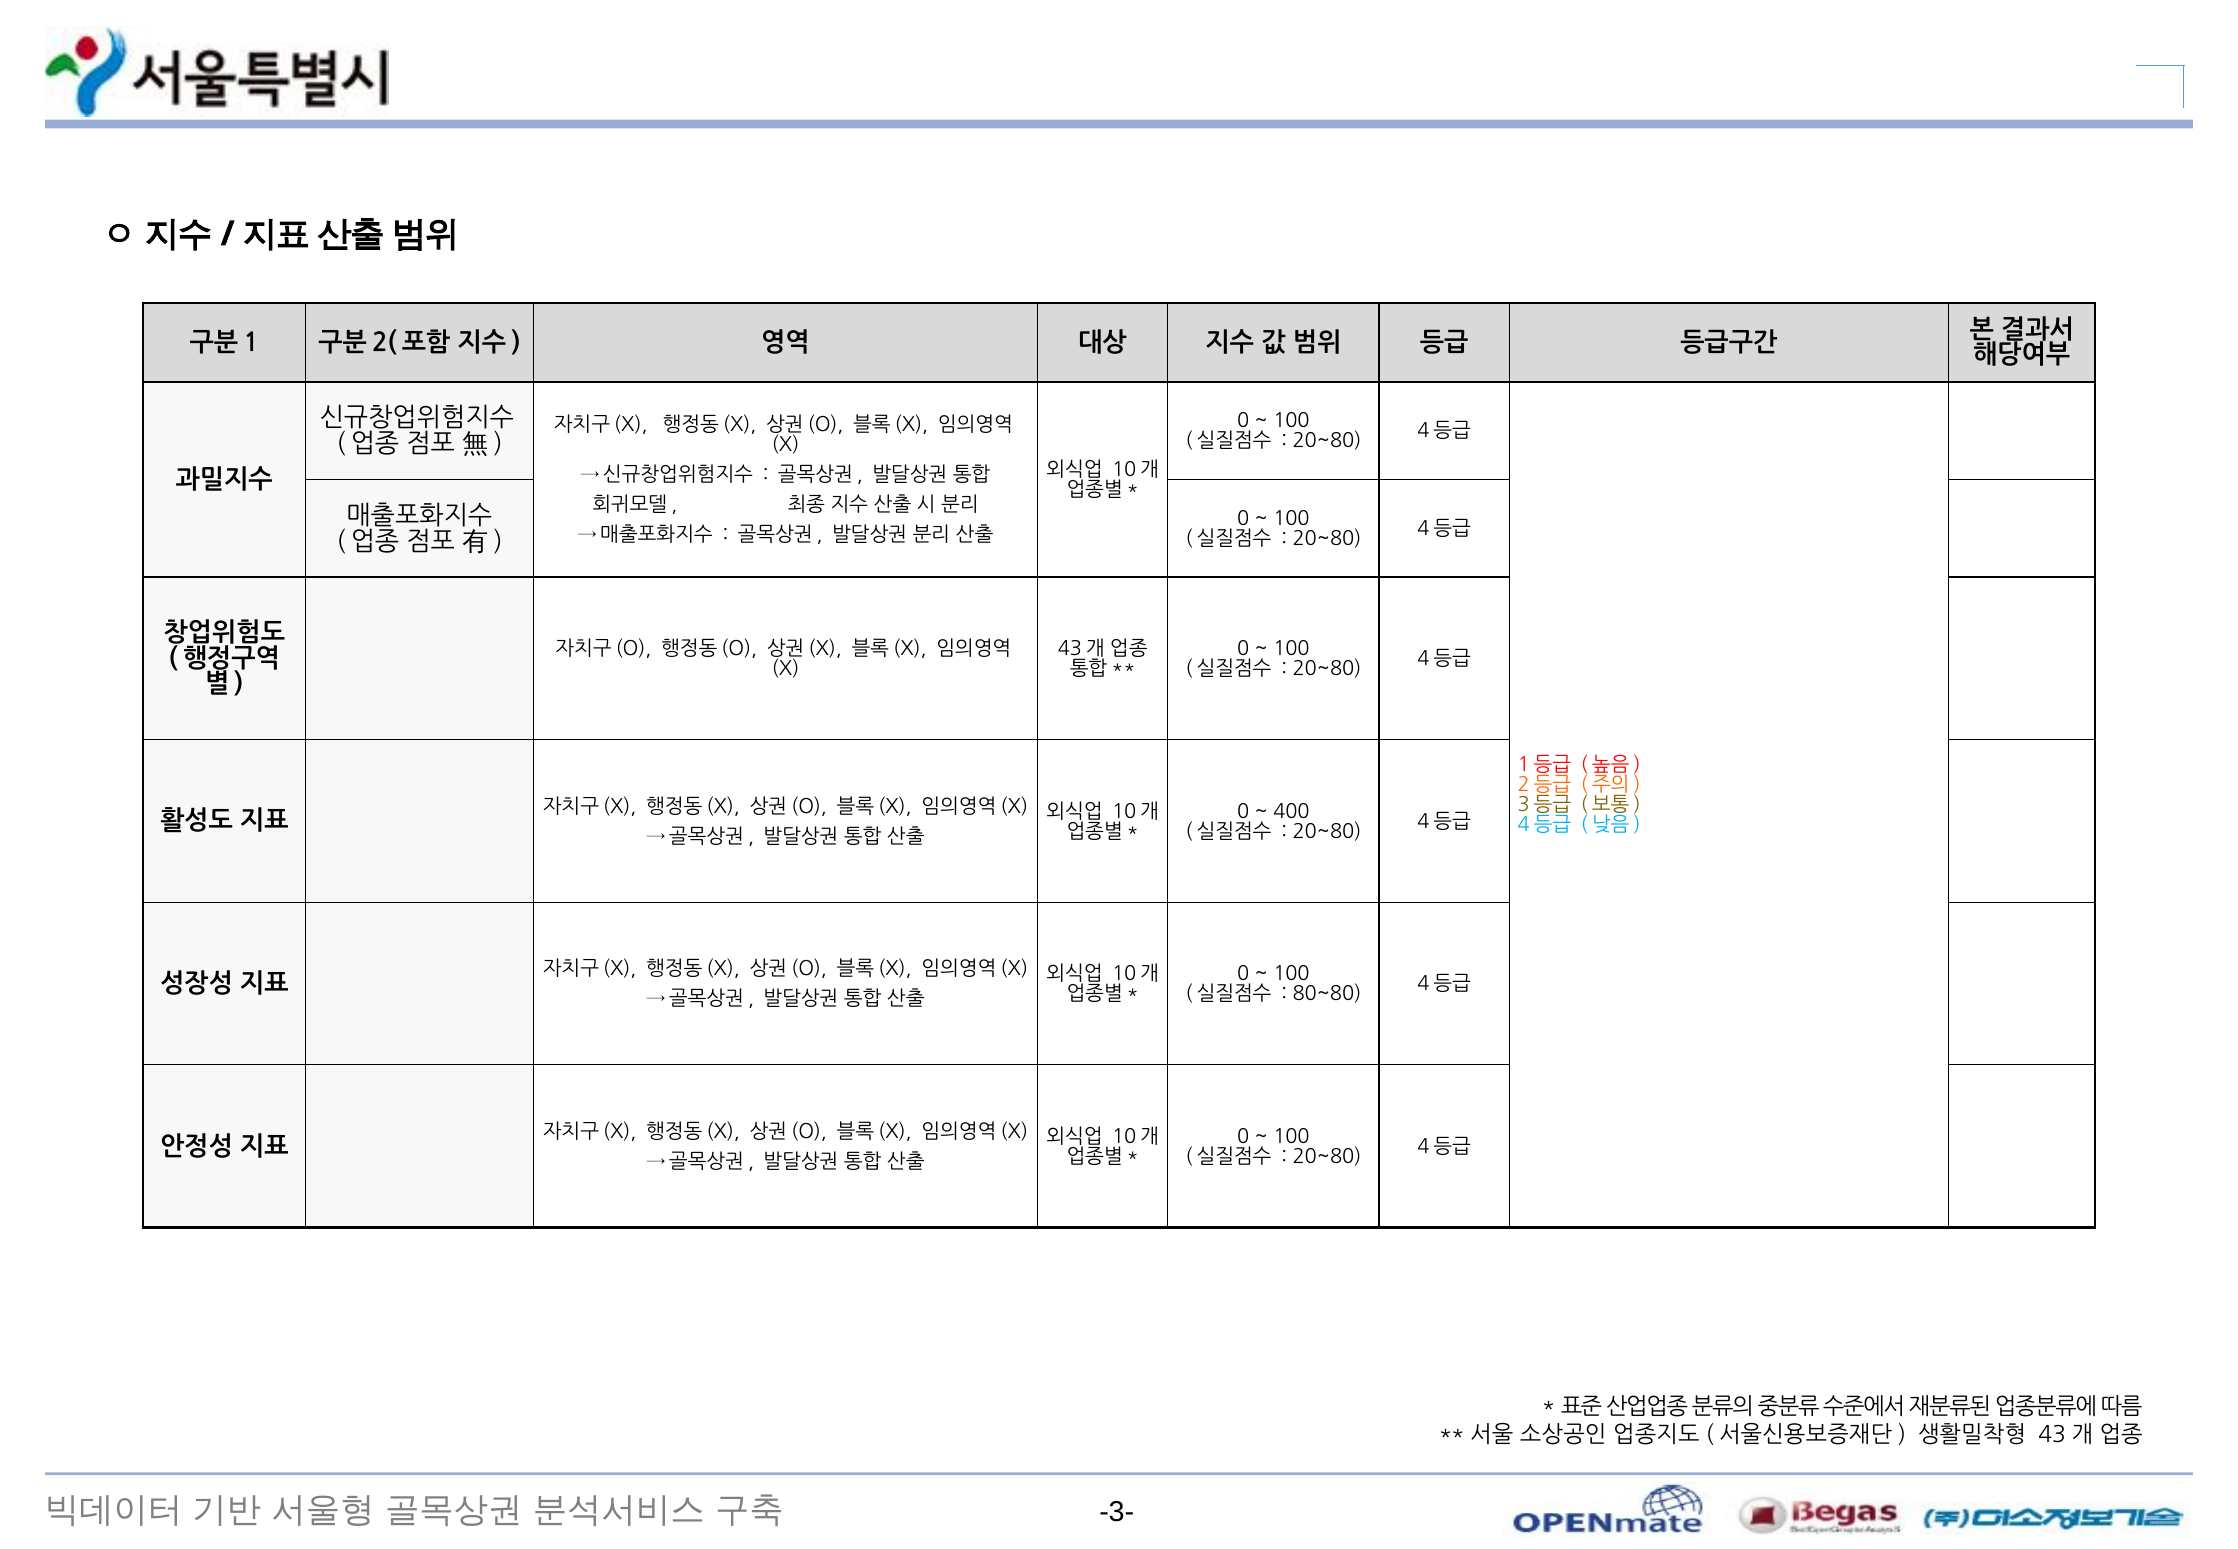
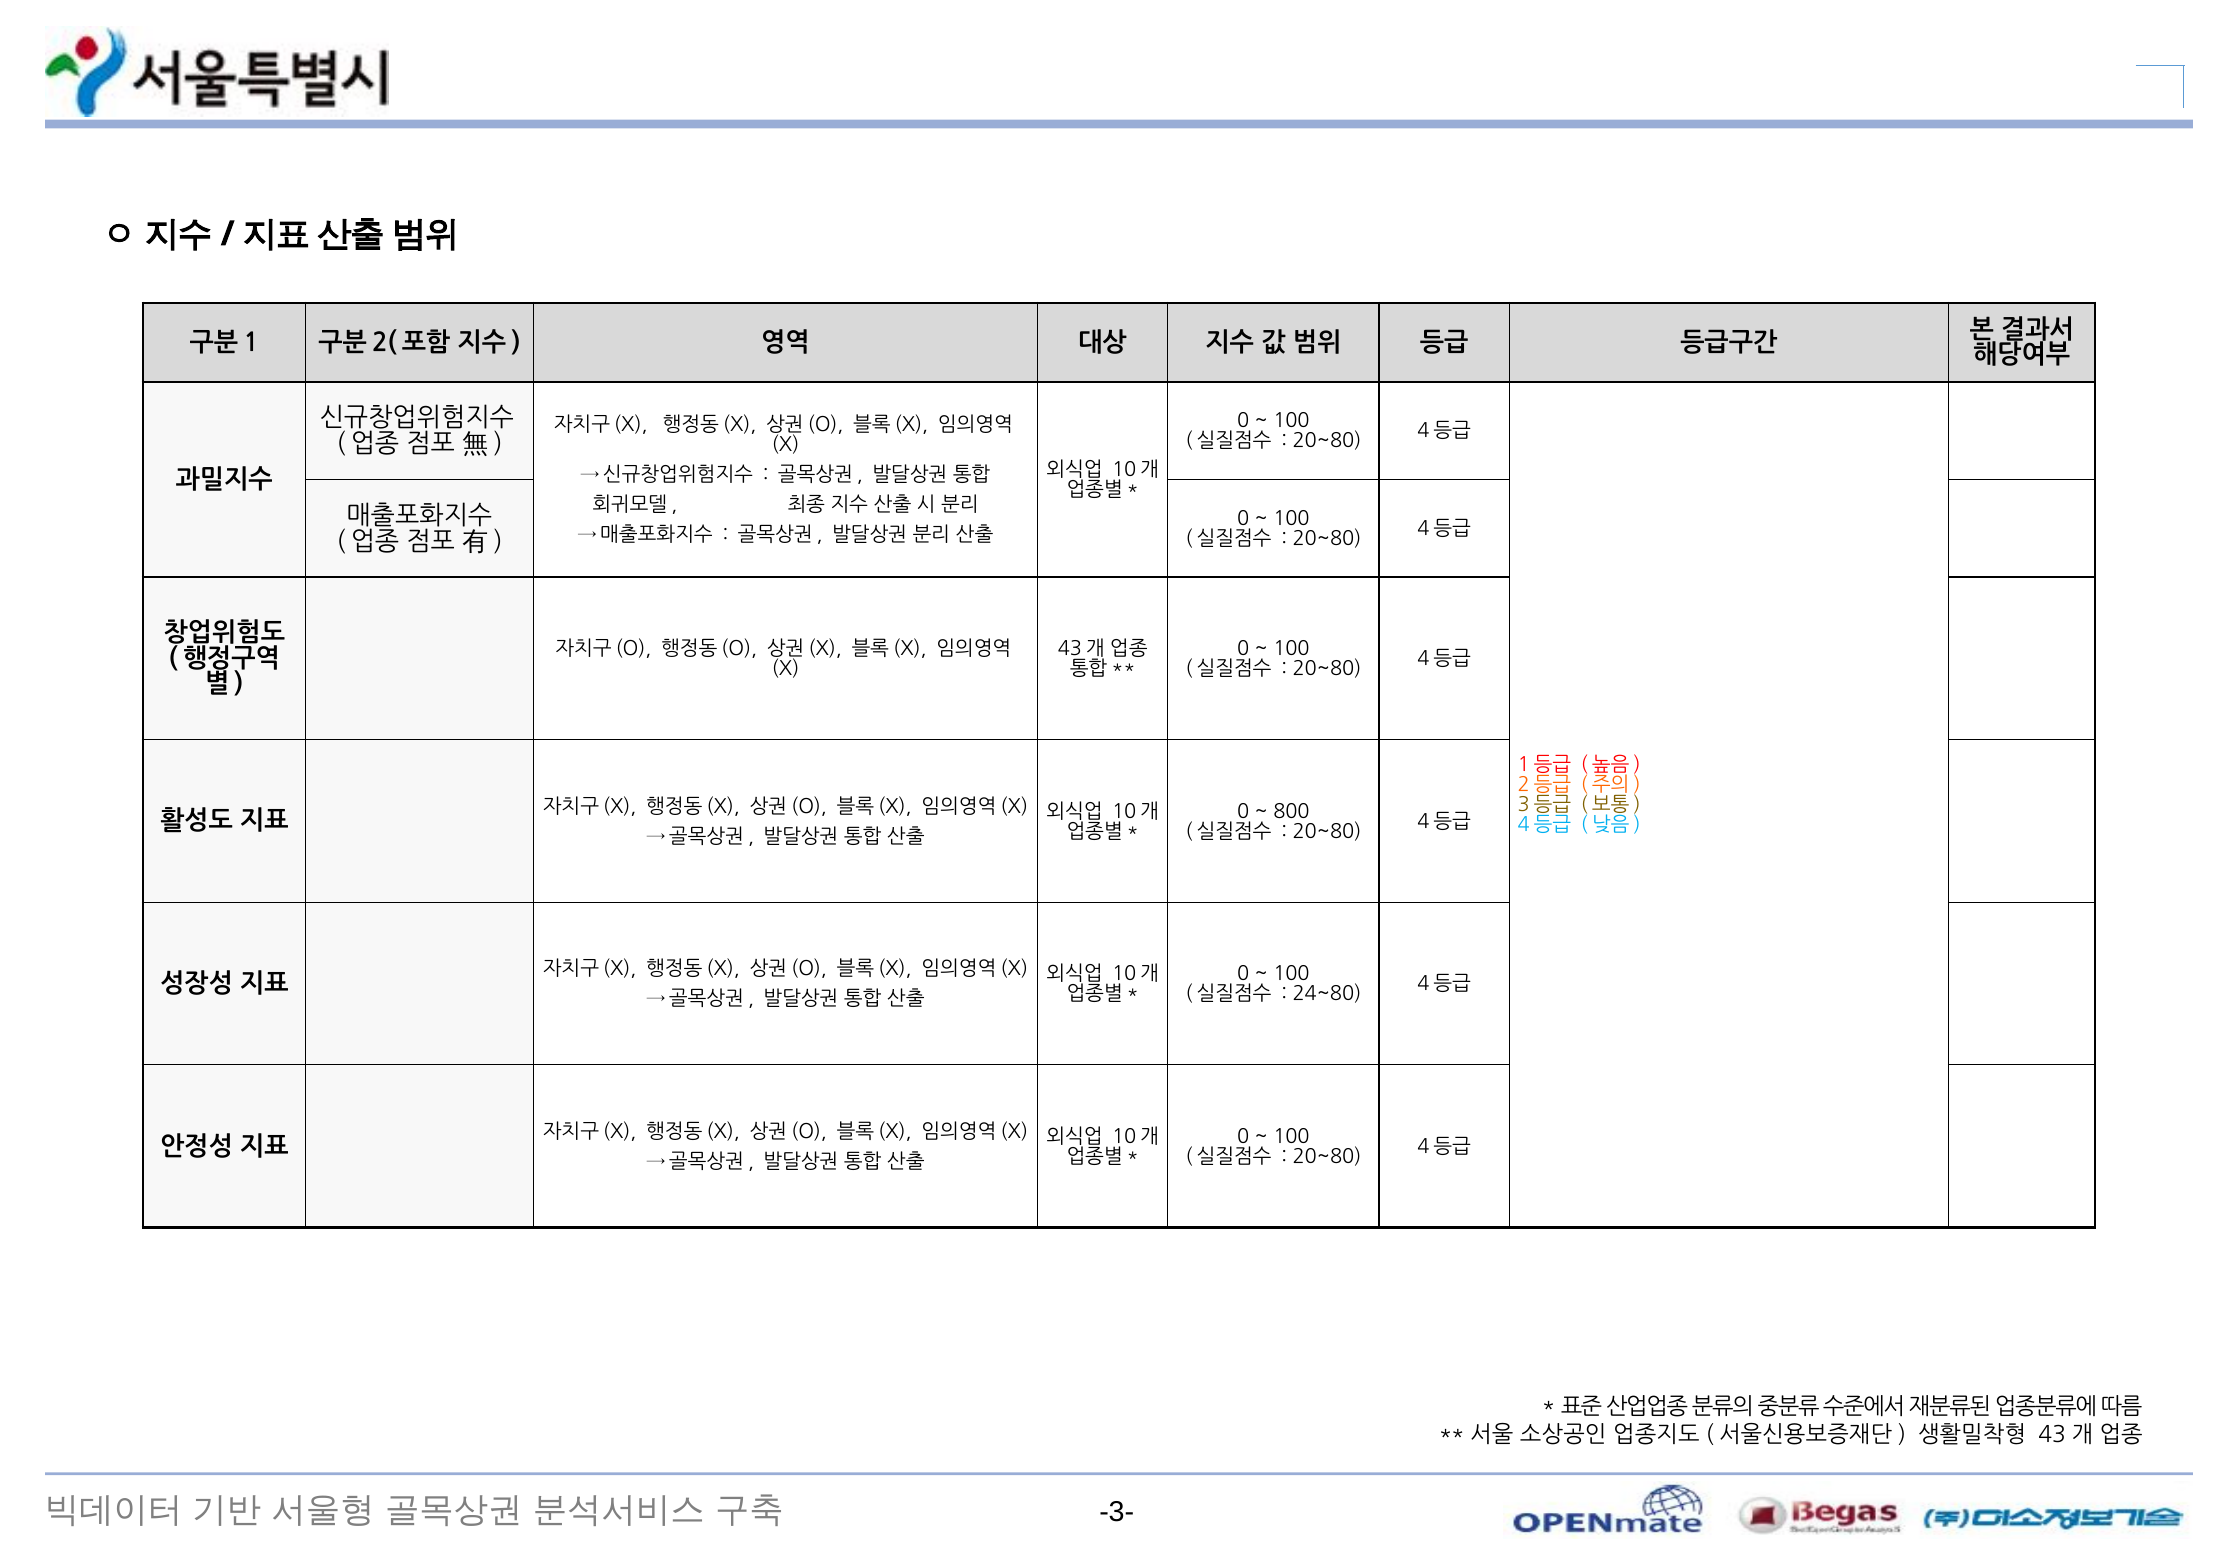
400: 400 -> 800 (1291, 812)
80~80: 80~80 -> 24~80 (1327, 994)
